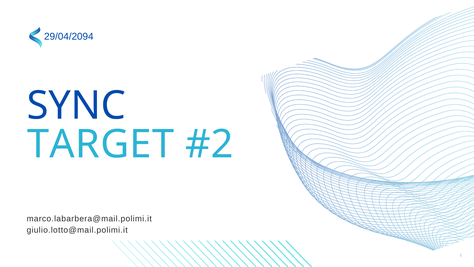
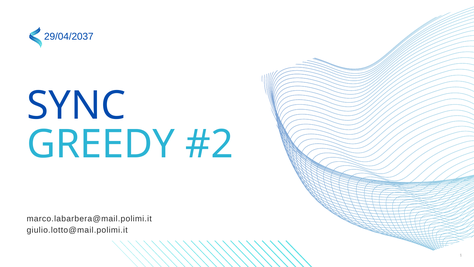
29/04/2094: 29/04/2094 -> 29/04/2037 (69, 37)
TARGET: TARGET -> GREEDY (101, 144)
